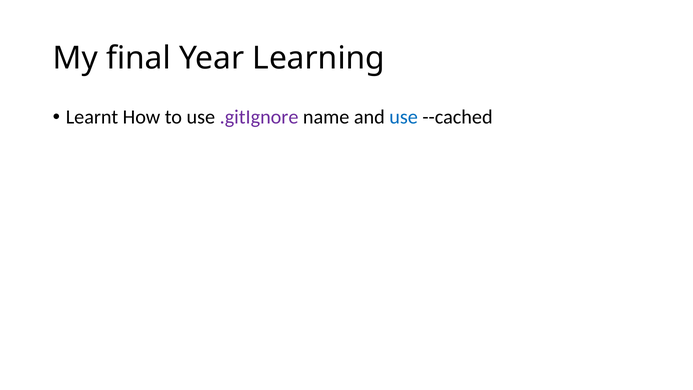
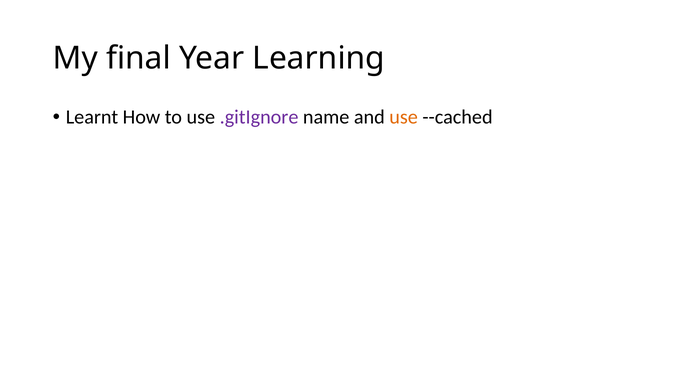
use colour: blue -> orange (404, 117)
